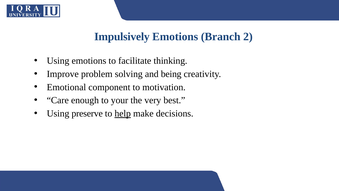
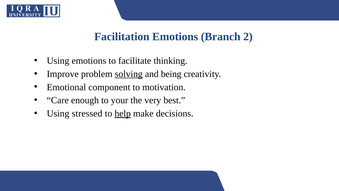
Impulsively: Impulsively -> Facilitation (122, 37)
solving underline: none -> present (129, 74)
preserve: preserve -> stressed (87, 113)
